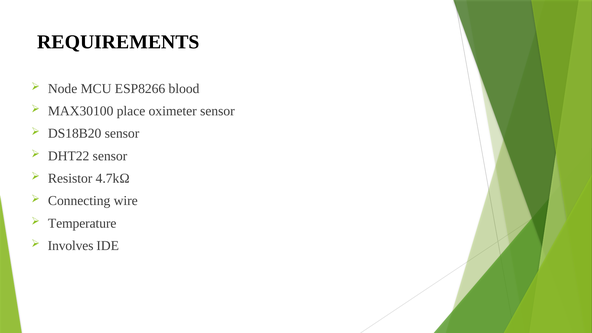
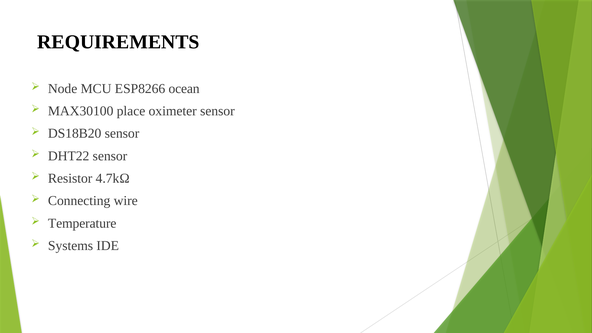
blood: blood -> ocean (184, 89)
Involves: Involves -> Systems (71, 246)
